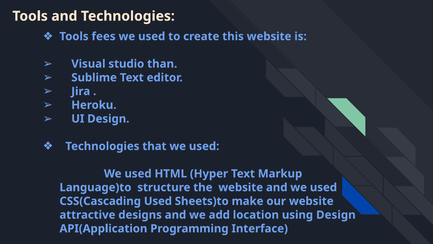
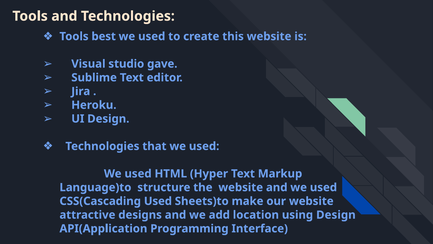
fees: fees -> best (104, 36)
than: than -> gave (162, 64)
